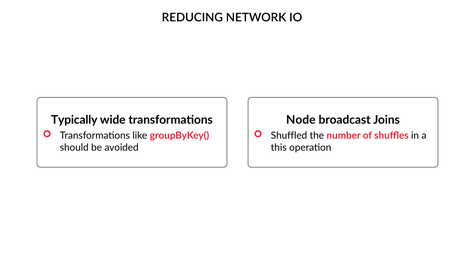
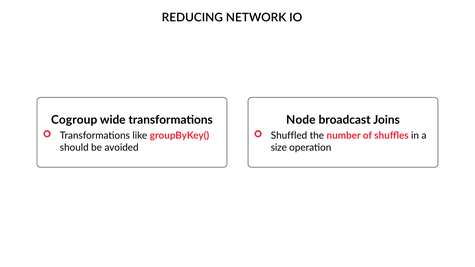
Typically: Typically -> Cogroup (74, 120)
this: this -> size (279, 148)
